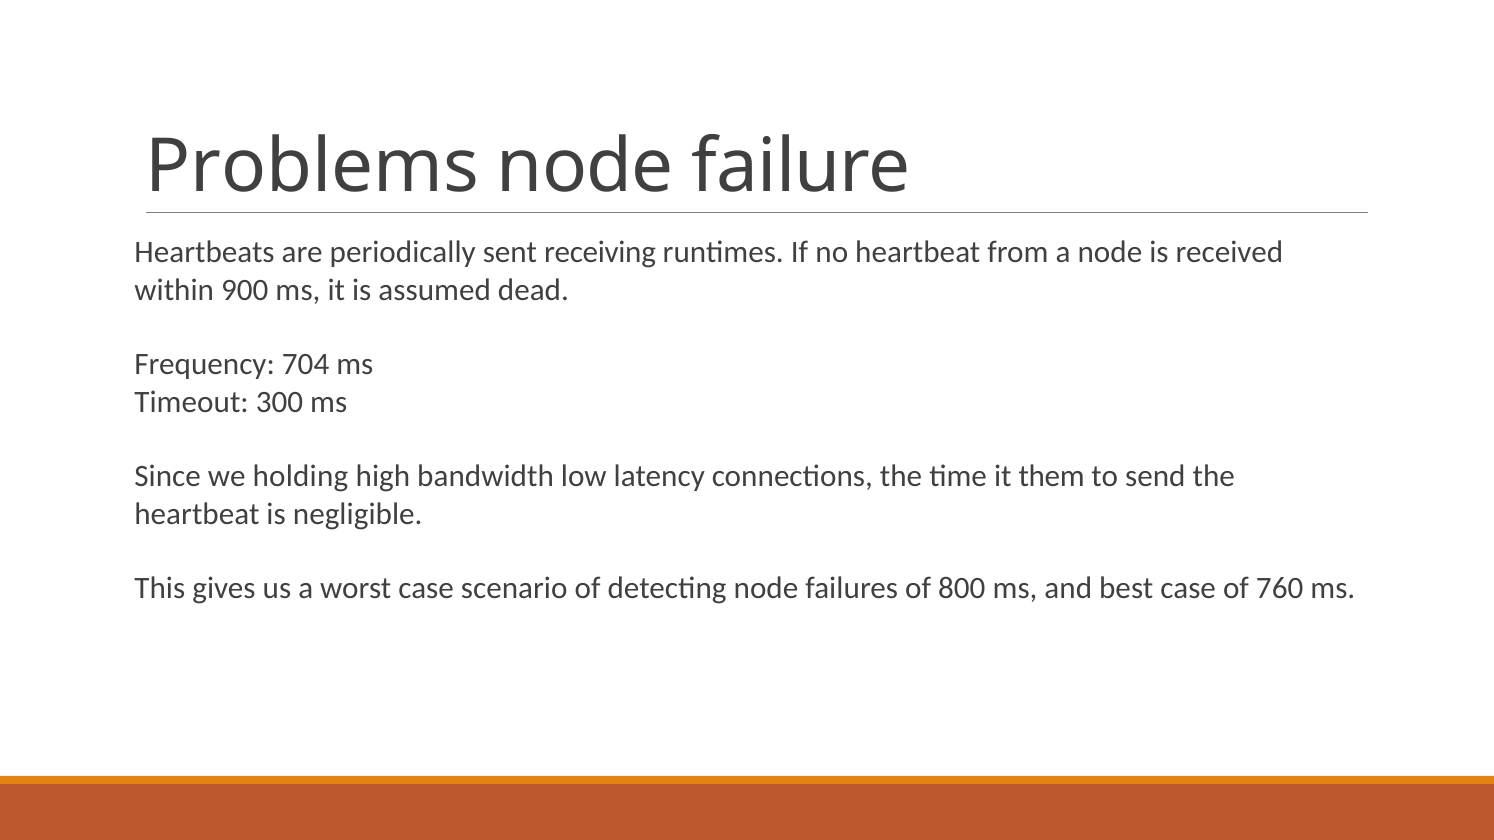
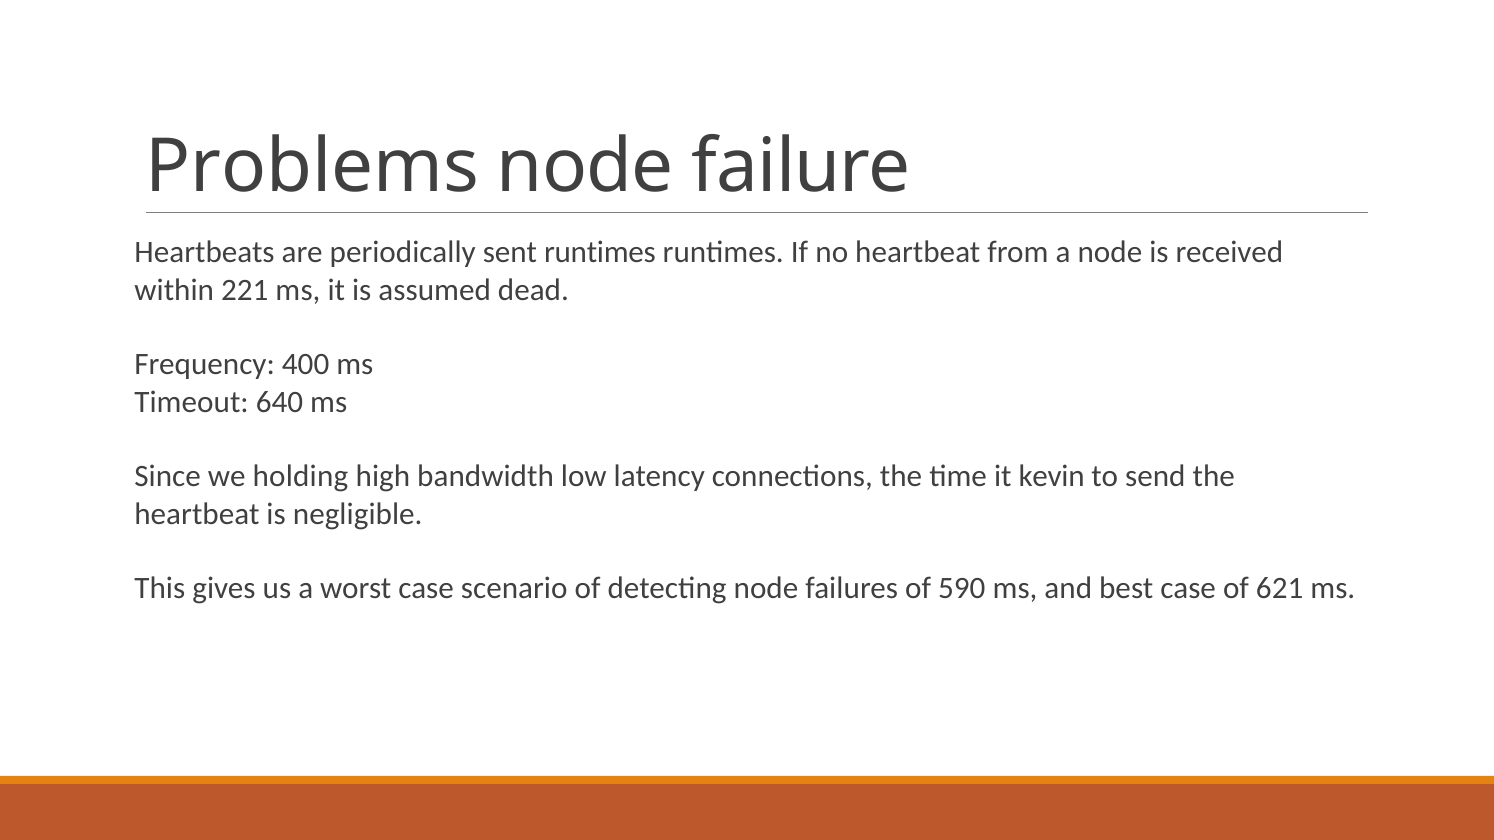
sent receiving: receiving -> runtimes (600, 253)
900: 900 -> 221 (245, 290)
704: 704 -> 400 (306, 365)
300: 300 -> 640 (279, 402)
them: them -> kevin (1052, 477)
800: 800 -> 590 (962, 589)
760: 760 -> 621 (1280, 589)
